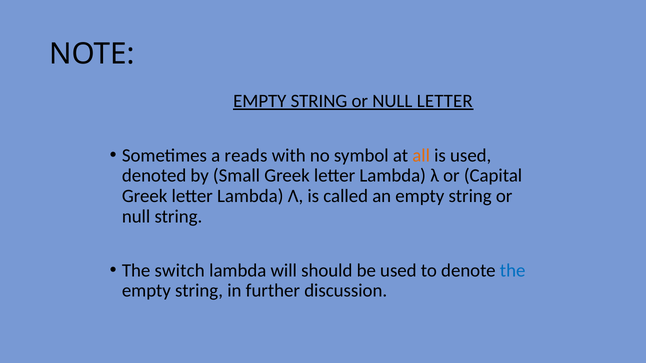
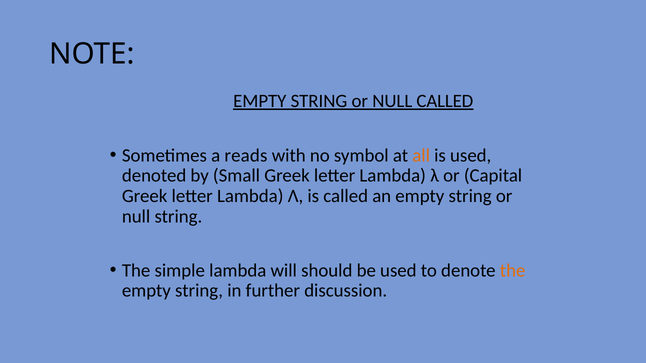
NULL LETTER: LETTER -> CALLED (445, 101)
switch: switch -> simple (180, 271)
the colour: blue -> orange (513, 271)
